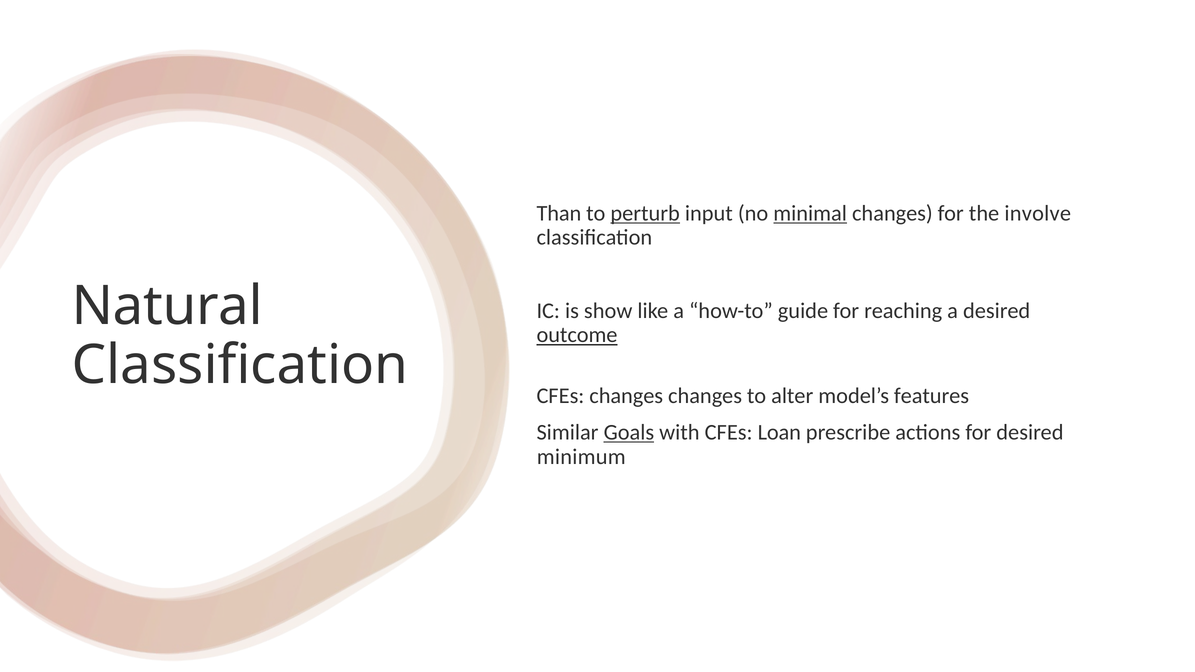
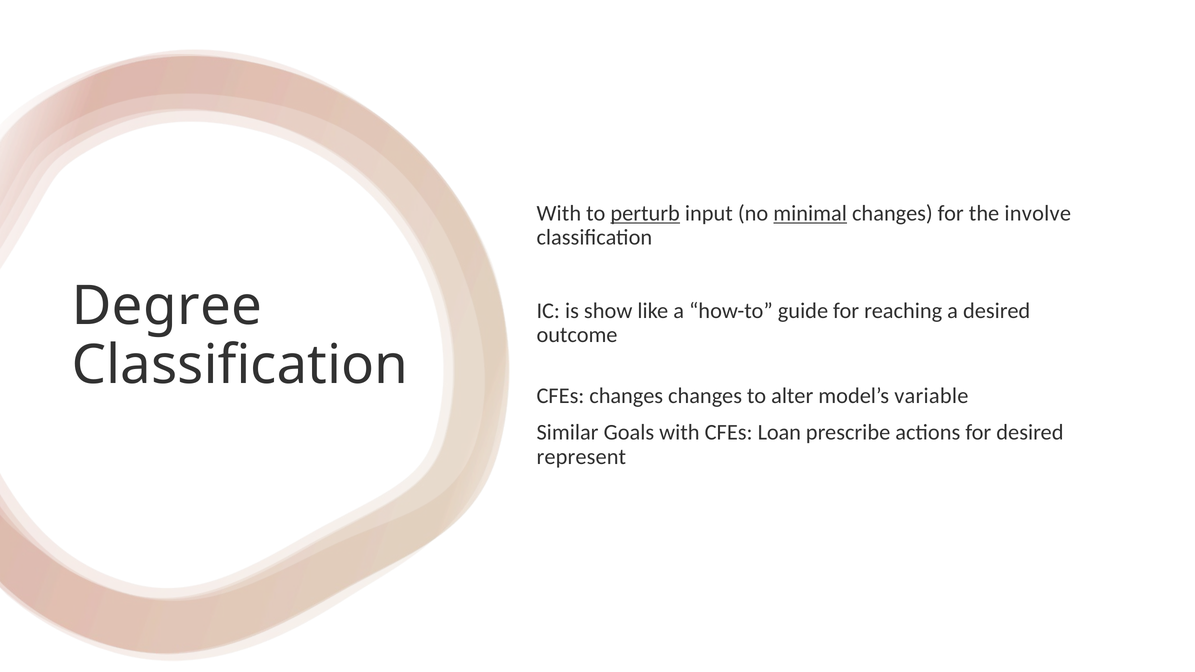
Than: Than -> With (559, 213)
Natural: Natural -> Degree (167, 306)
outcome underline: present -> none (577, 335)
features: features -> variable (931, 396)
Goals underline: present -> none (629, 433)
minimum: minimum -> represent (581, 457)
